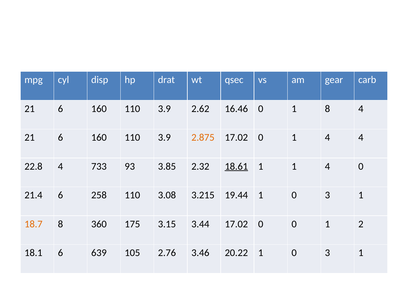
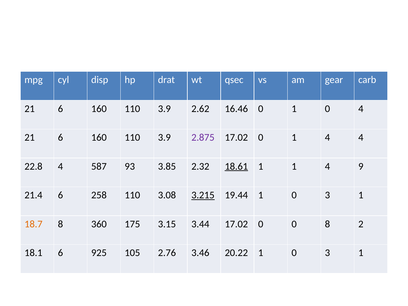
0 1 8: 8 -> 0 (327, 109)
2.875 colour: orange -> purple (203, 137)
733: 733 -> 587 (99, 166)
4 0: 0 -> 9 (361, 166)
3.215 underline: none -> present (203, 195)
0 0 1: 1 -> 8 (327, 224)
639: 639 -> 925 (99, 253)
